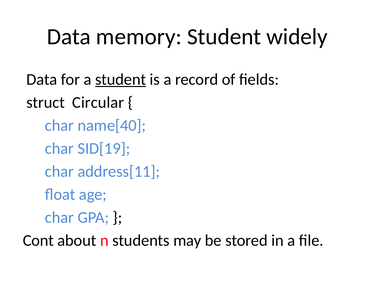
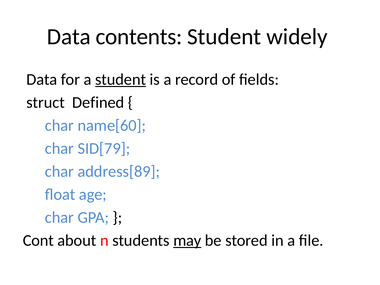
memory: memory -> contents (139, 37)
Circular: Circular -> Defined (98, 102)
name[40: name[40 -> name[60 (112, 125)
SID[19: SID[19 -> SID[79 (104, 148)
address[11: address[11 -> address[89 (119, 171)
may underline: none -> present (187, 241)
